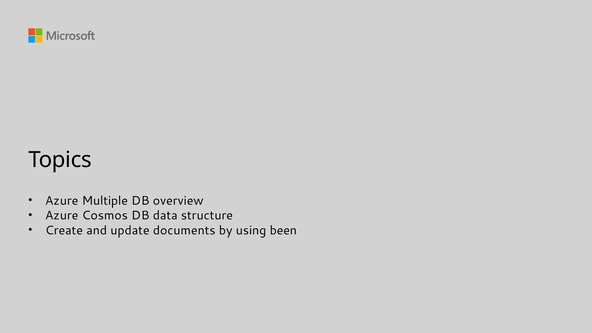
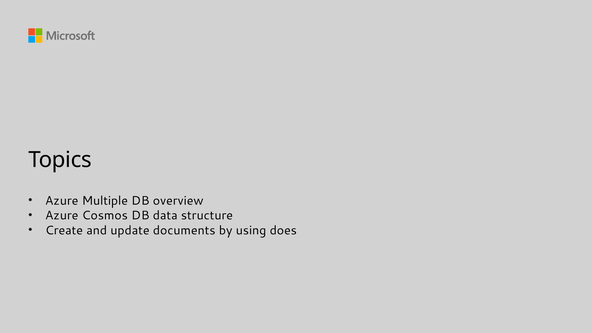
been: been -> does (283, 230)
